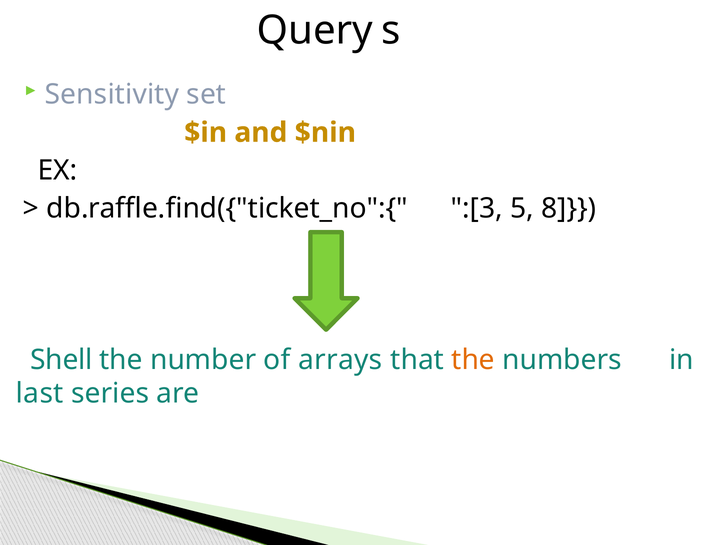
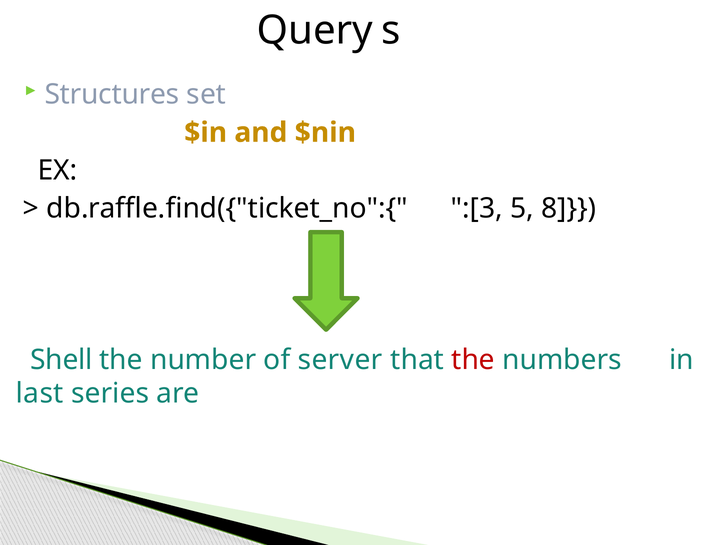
Sensitivity: Sensitivity -> Structures (112, 95)
arrays: arrays -> server (340, 359)
the colour: orange -> red (473, 359)
